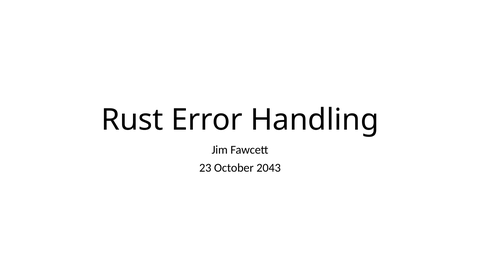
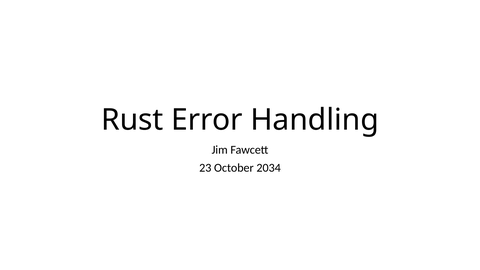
2043: 2043 -> 2034 (269, 168)
